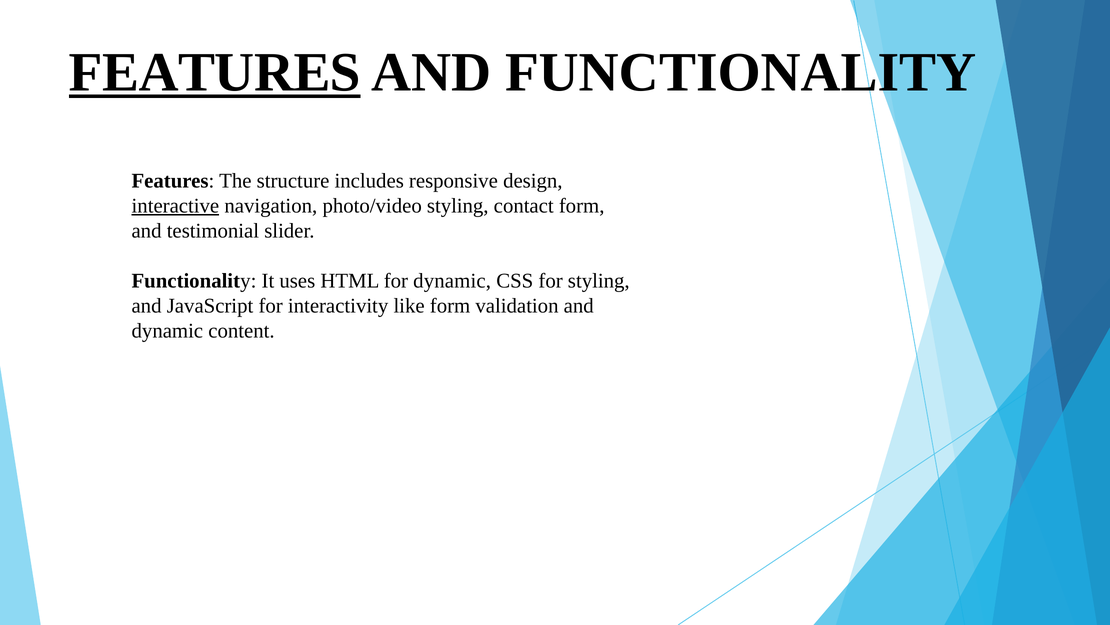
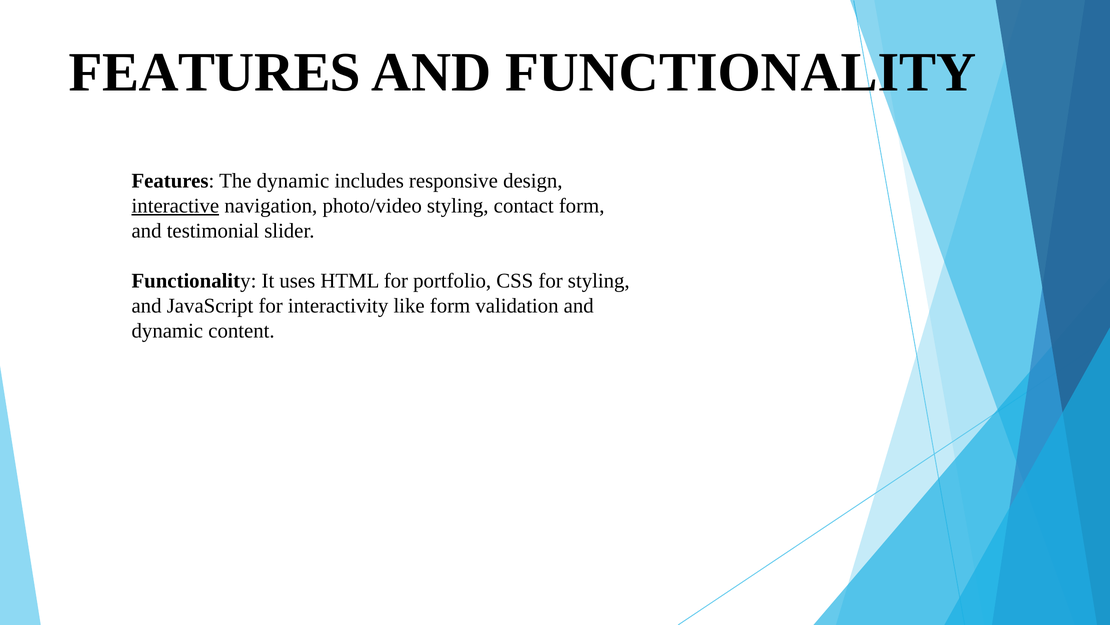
FEATURES underline: present -> none (215, 72)
The structure: structure -> dynamic (293, 181)
for dynamic: dynamic -> portfolio (452, 281)
